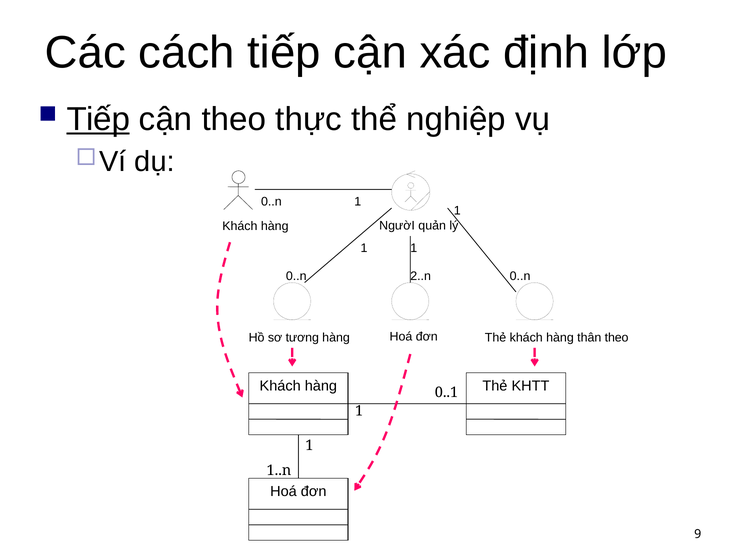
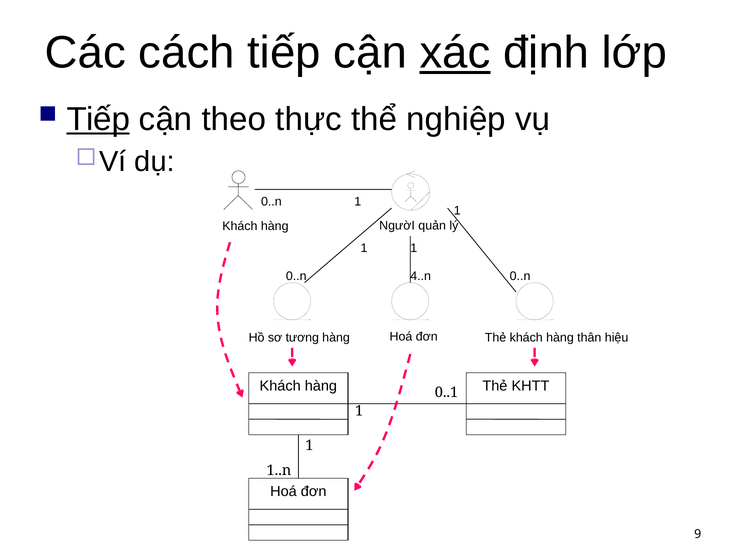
xác underline: none -> present (455, 53)
2..n: 2..n -> 4..n (421, 276)
thân theo: theo -> hiệu (617, 338)
